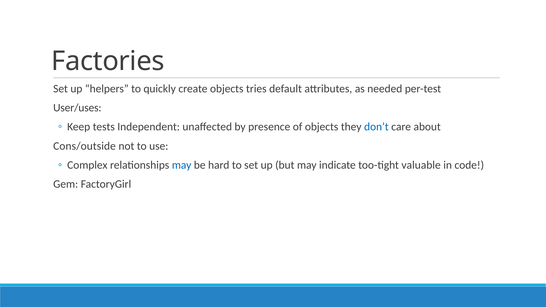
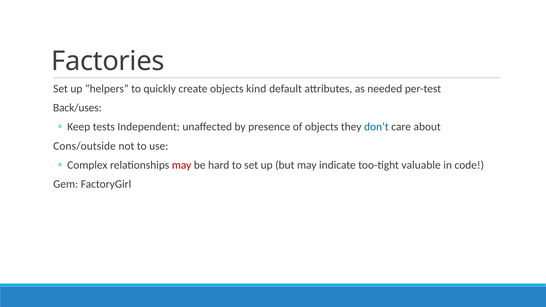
tries: tries -> kind (256, 89)
User/uses: User/uses -> Back/uses (77, 108)
may colour: blue -> red (182, 165)
